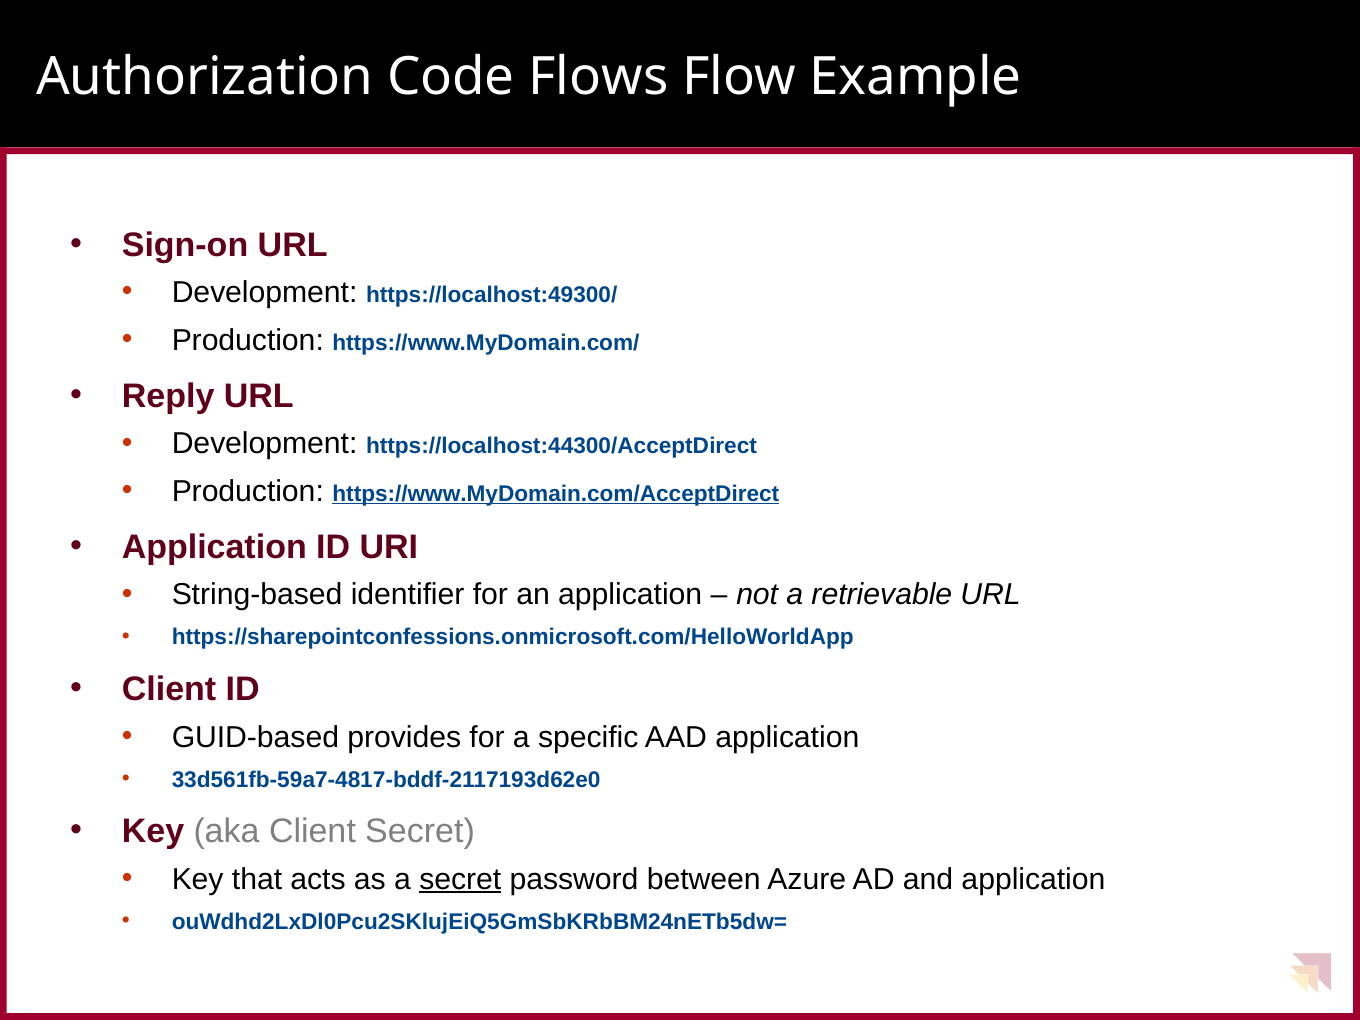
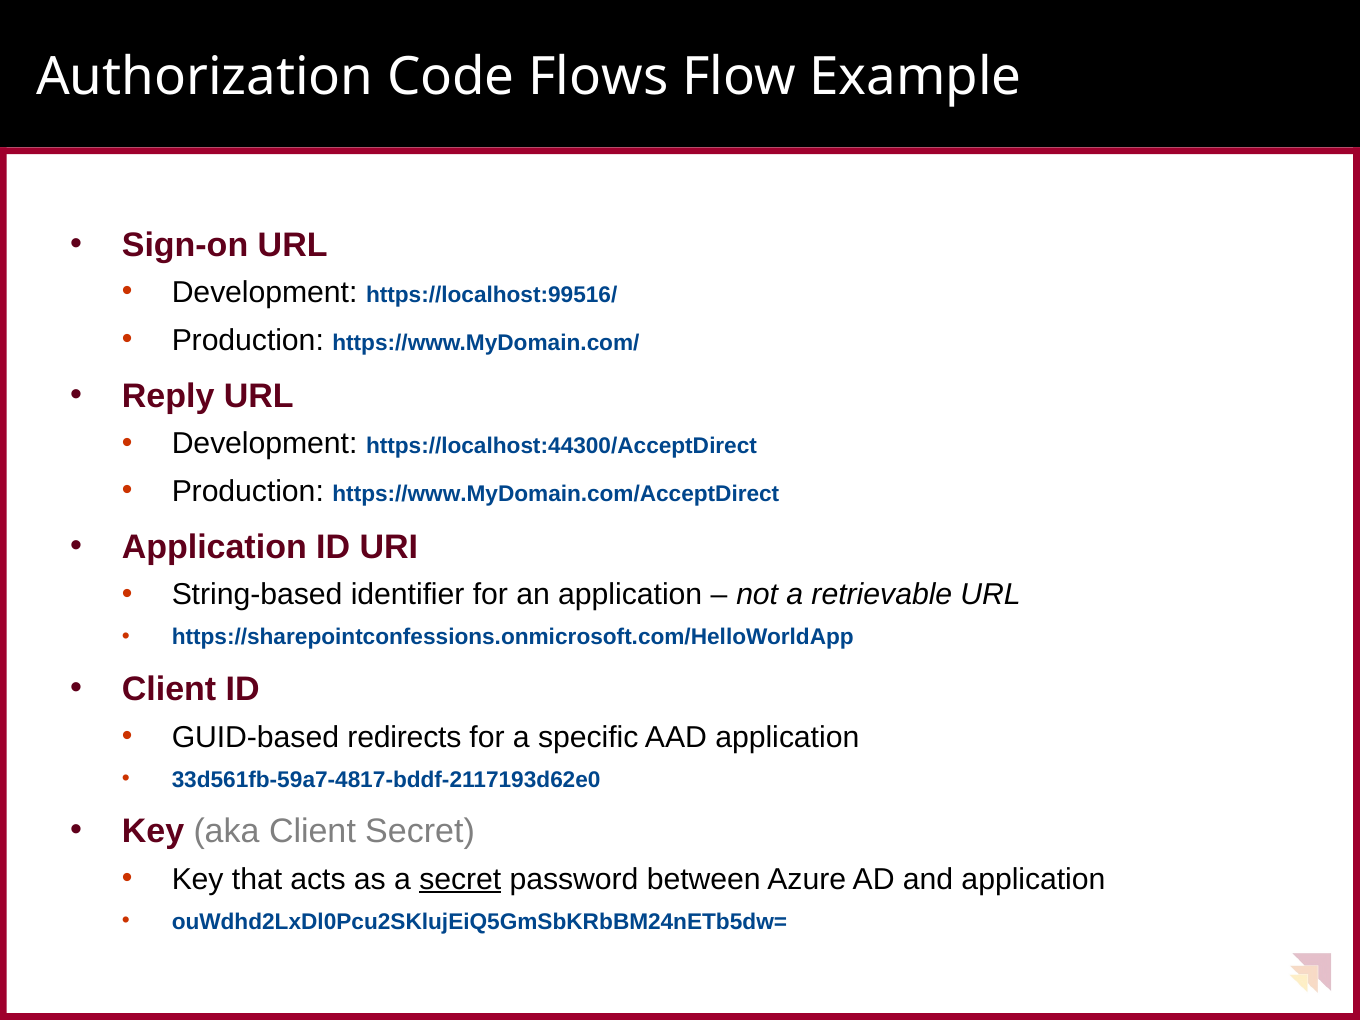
https://localhost:49300/: https://localhost:49300/ -> https://localhost:99516/ (492, 295)
https://www.MyDomain.com/AcceptDirect underline: present -> none (556, 494)
provides: provides -> redirects (404, 737)
